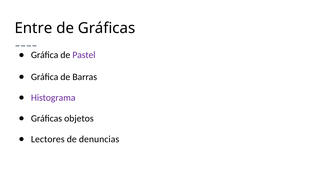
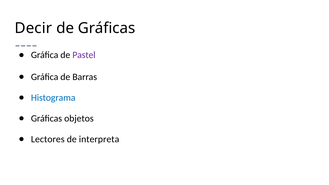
Entre: Entre -> Decir (33, 28)
Histograma colour: purple -> blue (53, 98)
denuncias: denuncias -> interpreta (99, 139)
